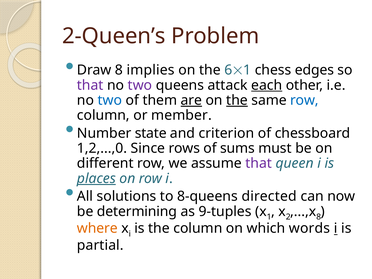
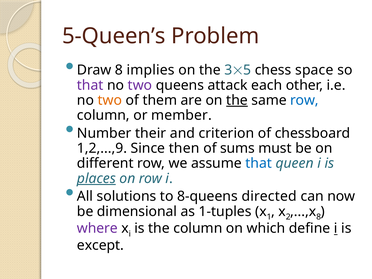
2-Queen’s: 2-Queen’s -> 5-Queen’s (114, 36)
6: 6 -> 3 (228, 70)
1: 1 -> 5 (247, 70)
edges: edges -> space (314, 70)
each underline: present -> none (267, 85)
two colour: blue -> orange (110, 100)
are underline: present -> none (191, 100)
state: state -> their (151, 133)
1,2,...,0: 1,2,...,0 -> 1,2,...,9 (102, 148)
rows: rows -> then (184, 148)
that colour: purple -> blue (259, 163)
determining: determining -> dimensional (137, 211)
9-tuples: 9-tuples -> 1-tuples (225, 211)
where colour: orange -> purple (97, 228)
words: words -> define (310, 228)
partial: partial -> except (100, 245)
